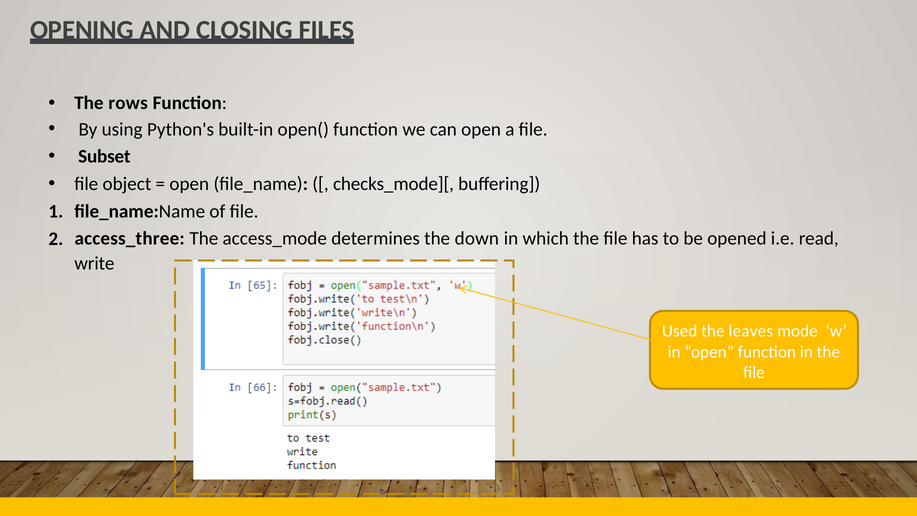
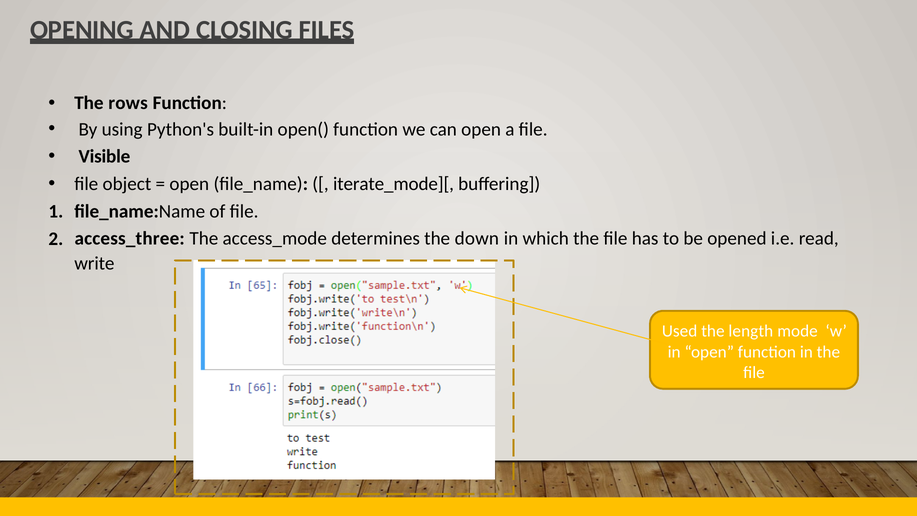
Subset: Subset -> Visible (104, 157)
checks_mode][: checks_mode][ -> iterate_mode][ (394, 184)
leaves: leaves -> length (751, 331)
